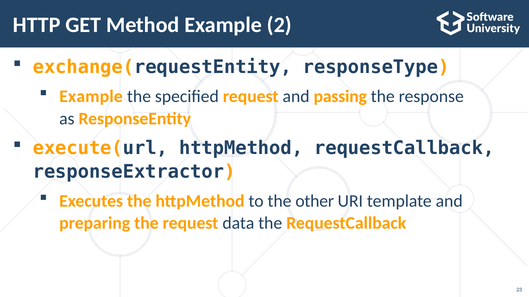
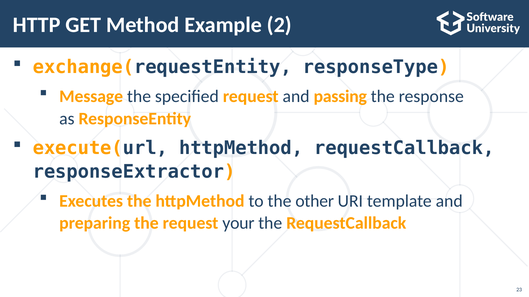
Example: Example -> Message (91, 97)
data: data -> your (238, 224)
